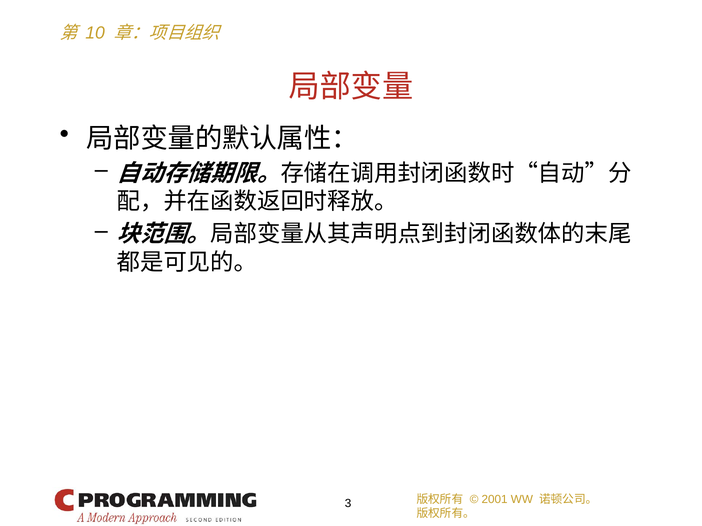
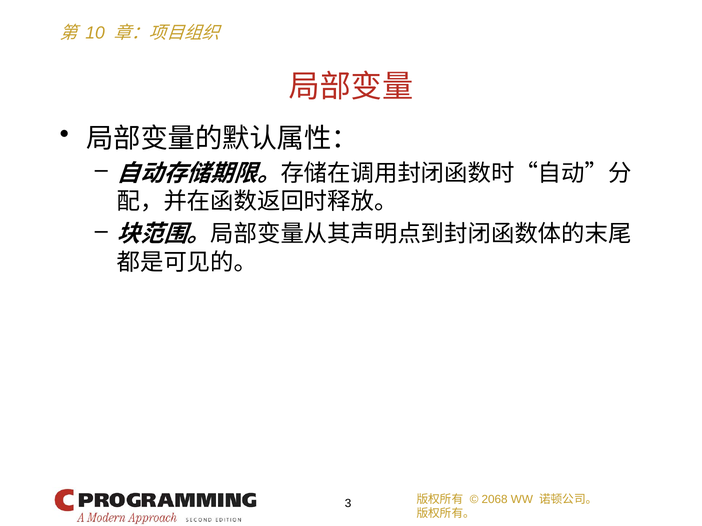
2001: 2001 -> 2068 (495, 500)
